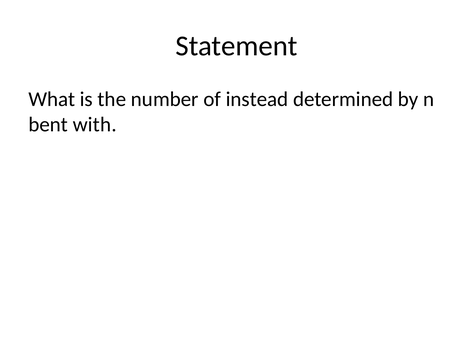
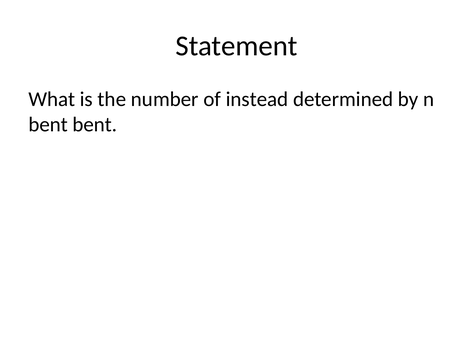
bent with: with -> bent (95, 124)
